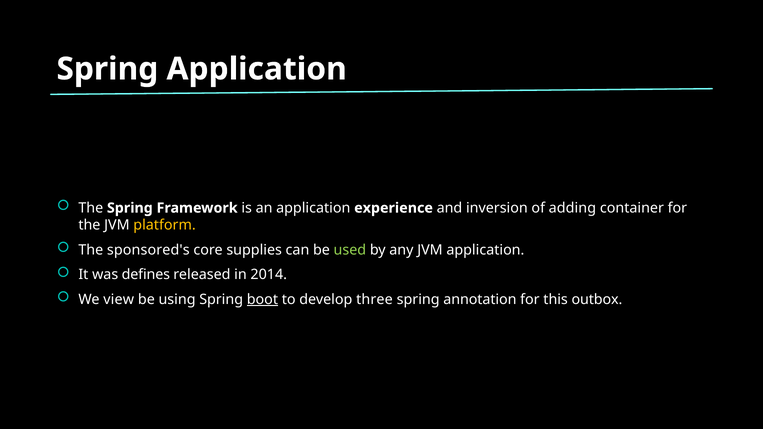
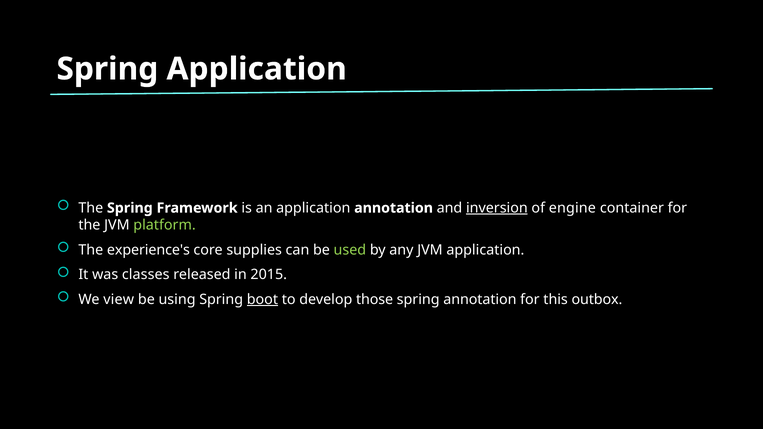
application experience: experience -> annotation (394, 208)
inversion underline: none -> present (497, 208)
adding: adding -> engine (572, 208)
platform colour: yellow -> light green (165, 225)
sponsored's: sponsored's -> experience's (148, 250)
defines: defines -> classes (146, 275)
2014: 2014 -> 2015 (269, 275)
three: three -> those (375, 300)
